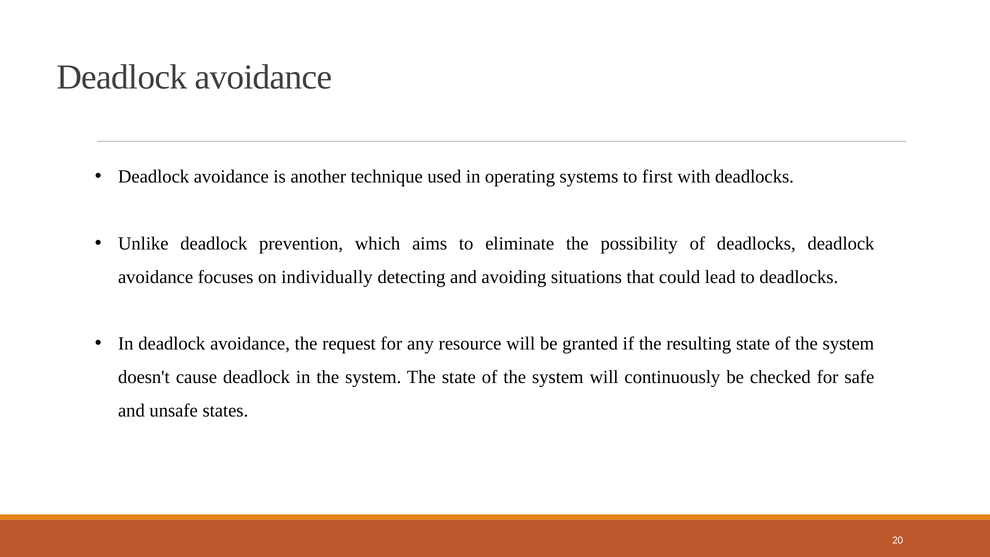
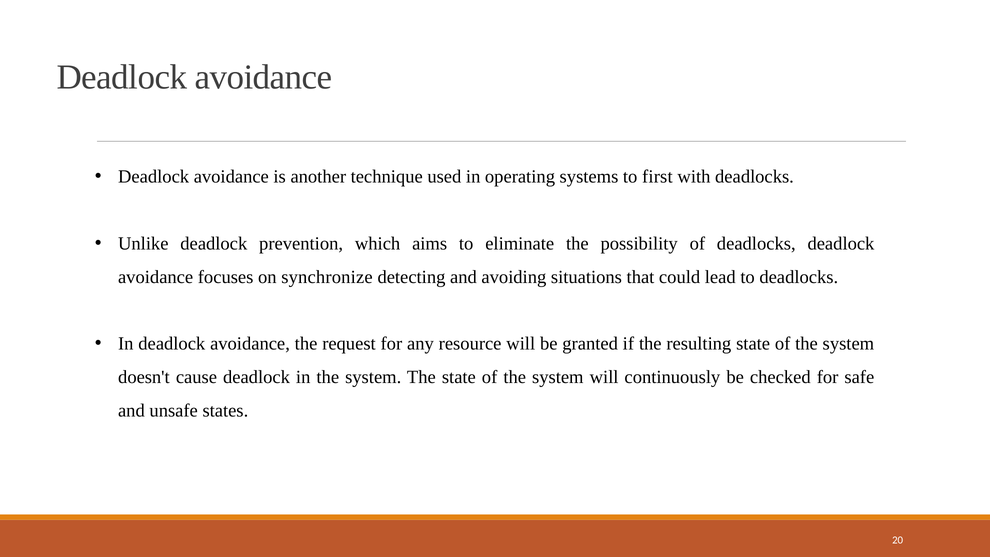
individually: individually -> synchronize (327, 277)
